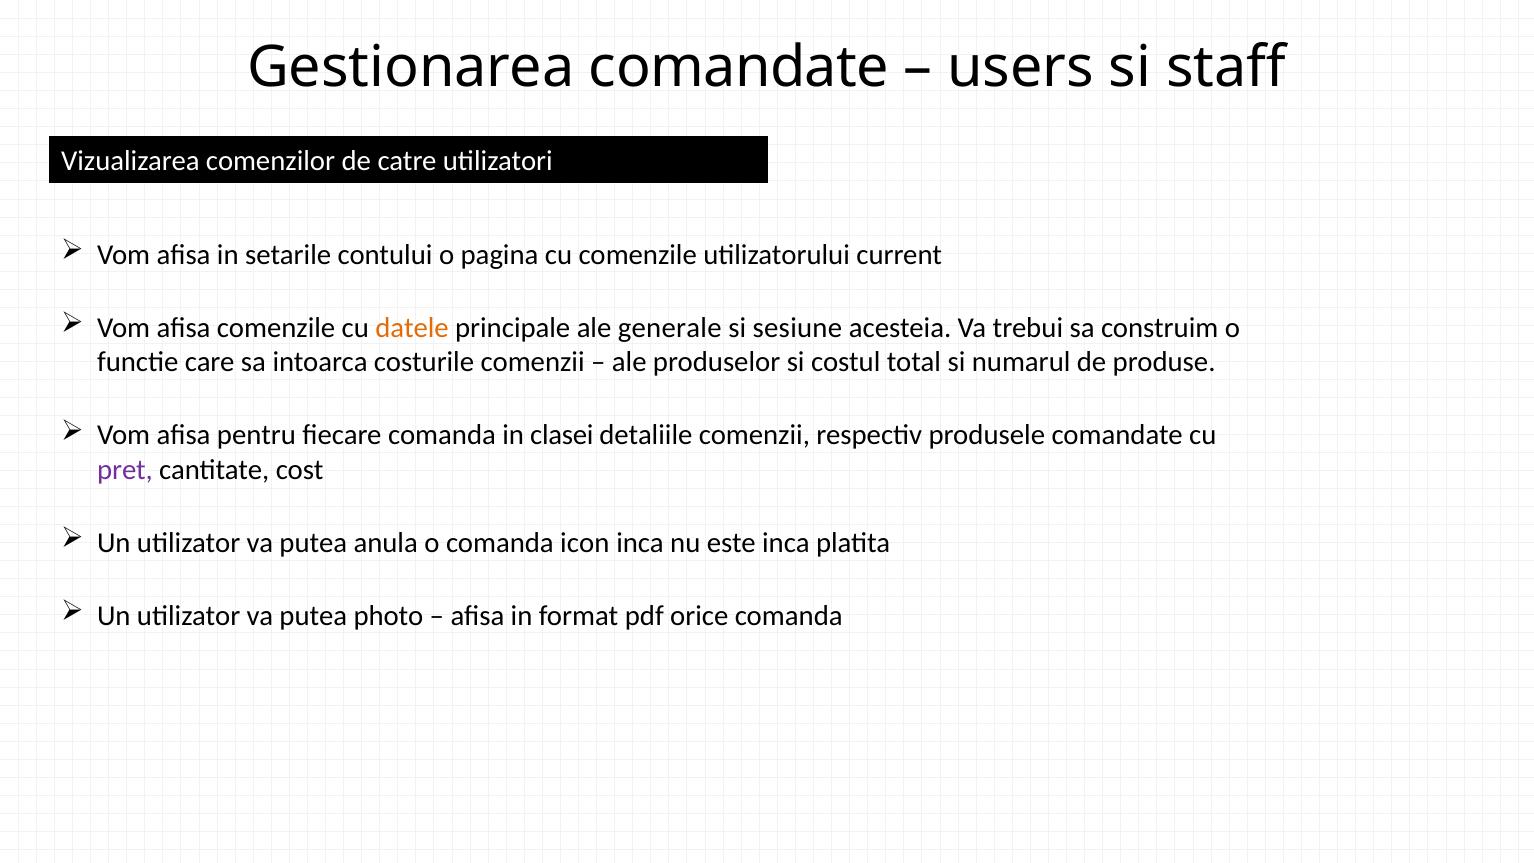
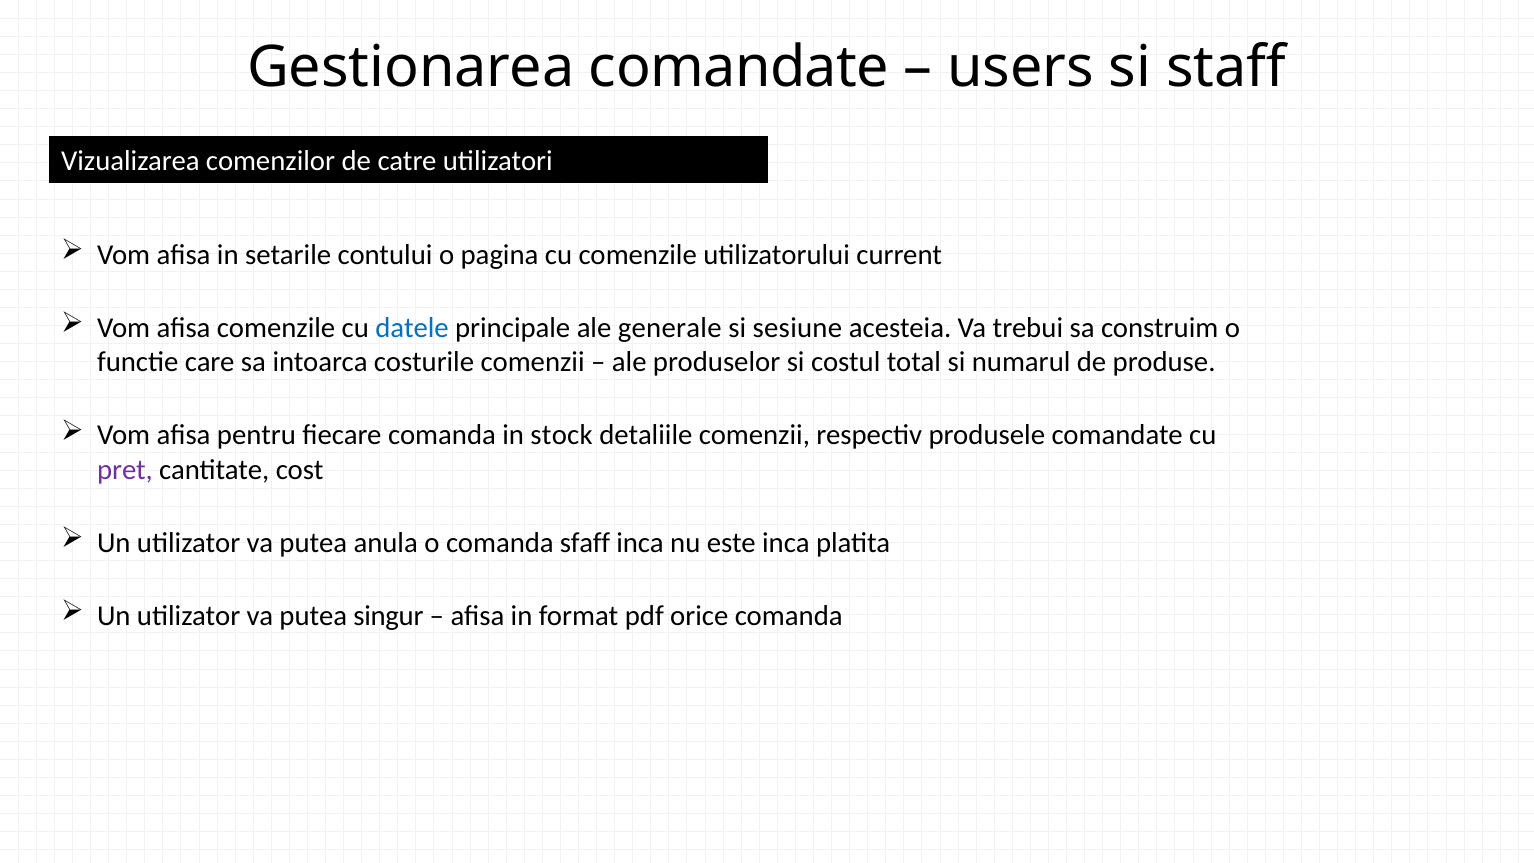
datele colour: orange -> blue (412, 328)
clasei: clasei -> stock (562, 435)
icon: icon -> sfaff (585, 543)
photo: photo -> singur (388, 616)
